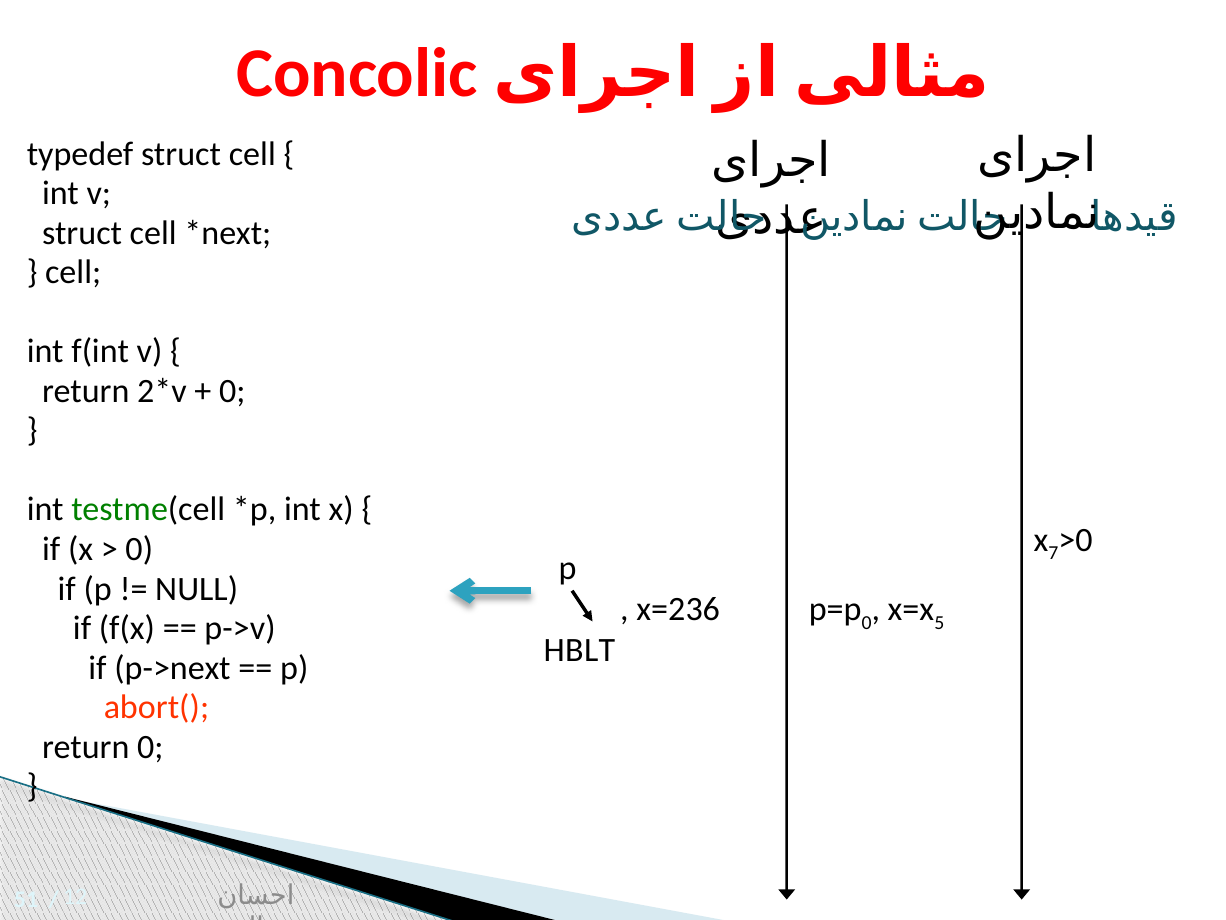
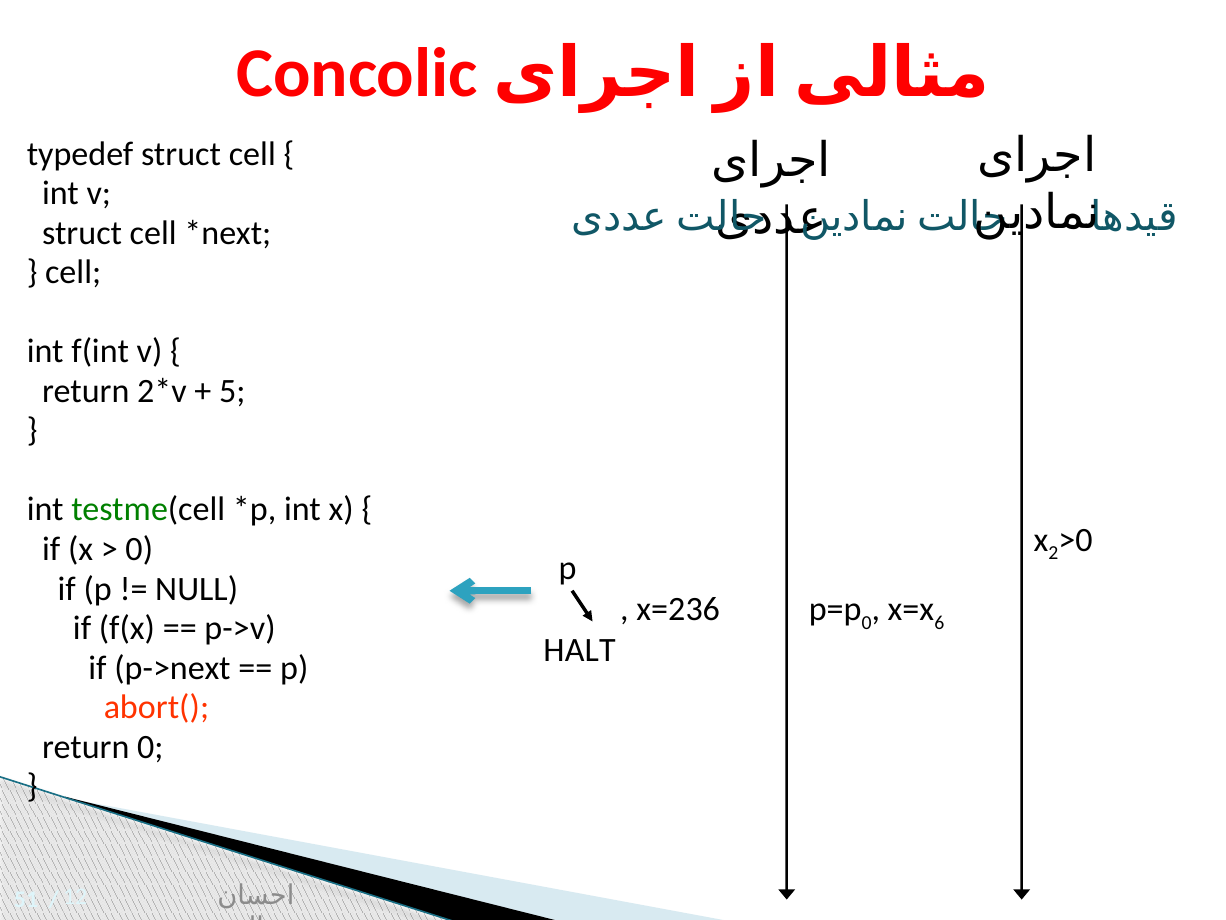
0: 0 -> 5 (232, 391)
7: 7 -> 2 (1053, 553)
5: 5 -> 6 (939, 622)
HBLT: HBLT -> HALT (580, 650)
